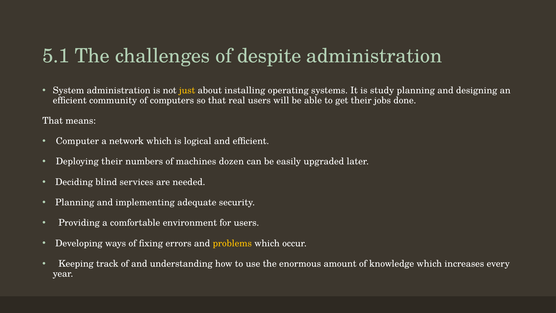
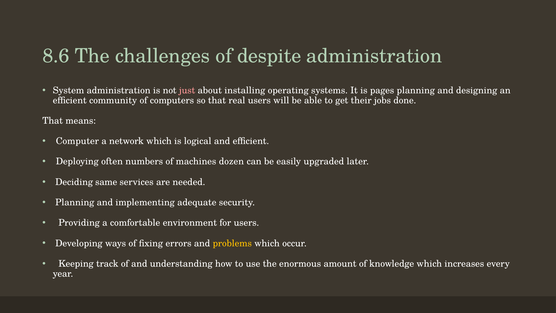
5.1: 5.1 -> 8.6 (56, 56)
just colour: yellow -> pink (187, 90)
study: study -> pages (382, 90)
Deploying their: their -> often (112, 161)
blind: blind -> same (106, 182)
